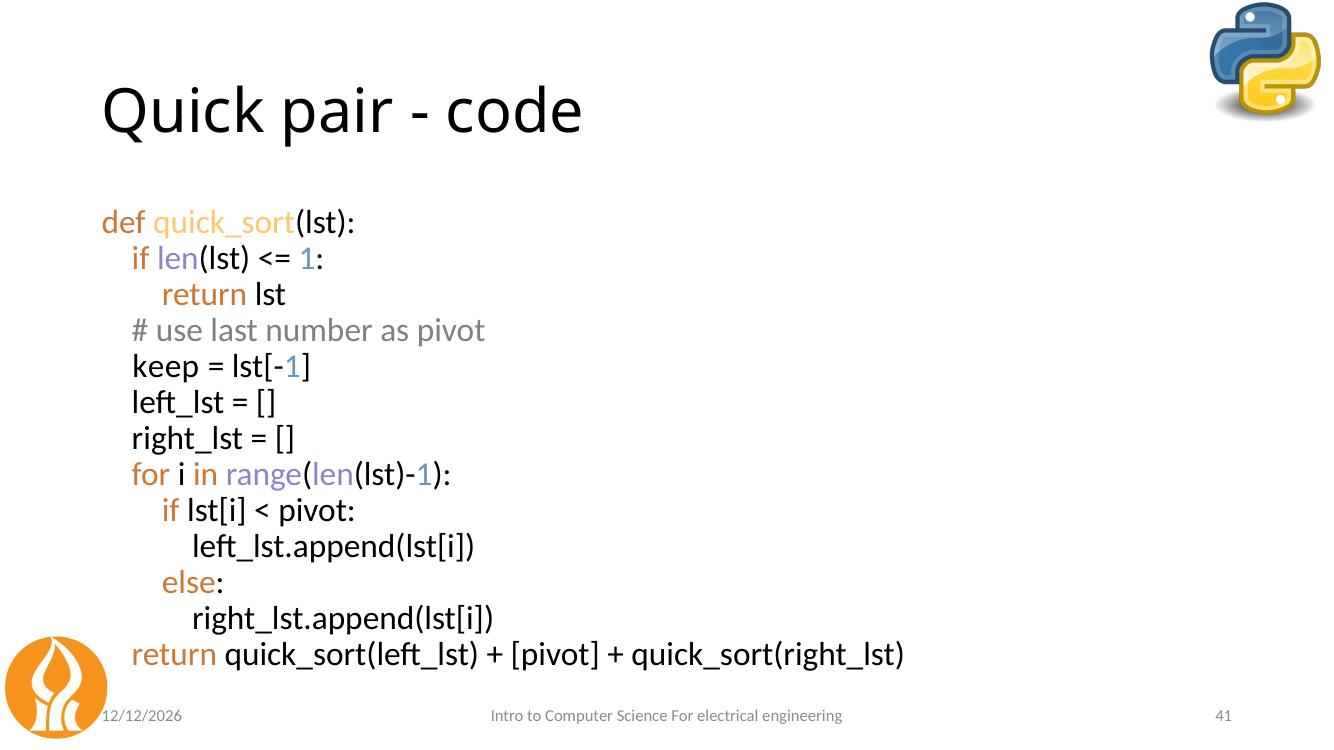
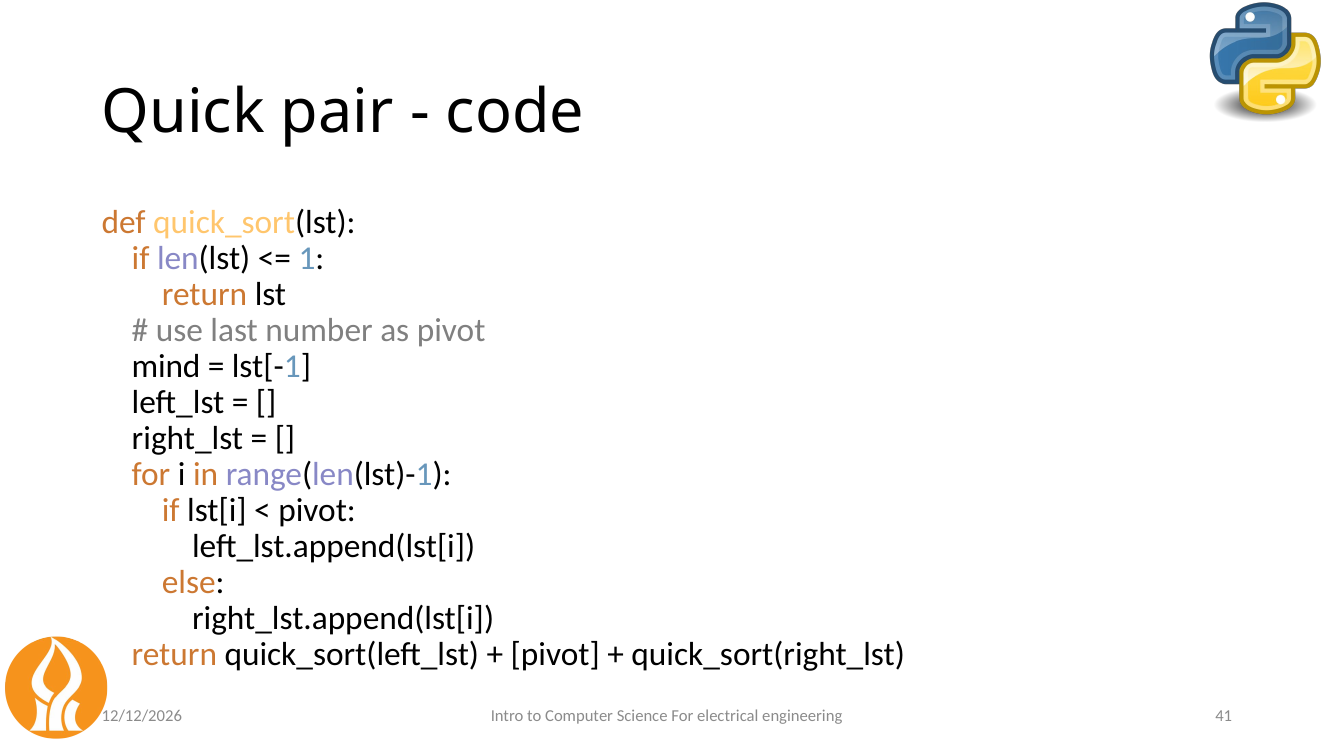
keep: keep -> mind (166, 367)
